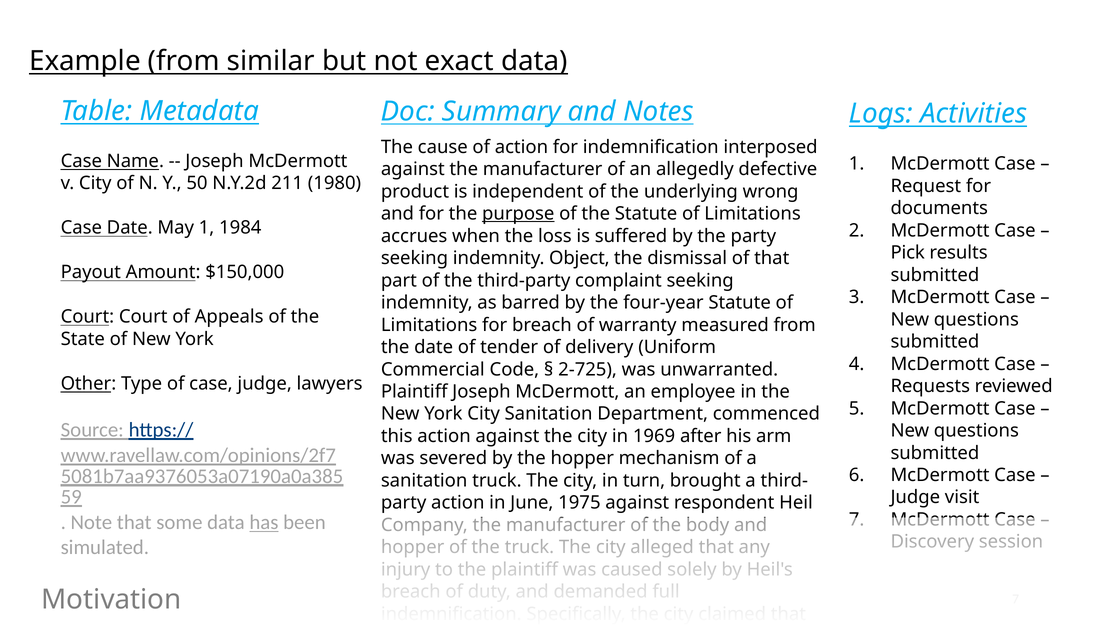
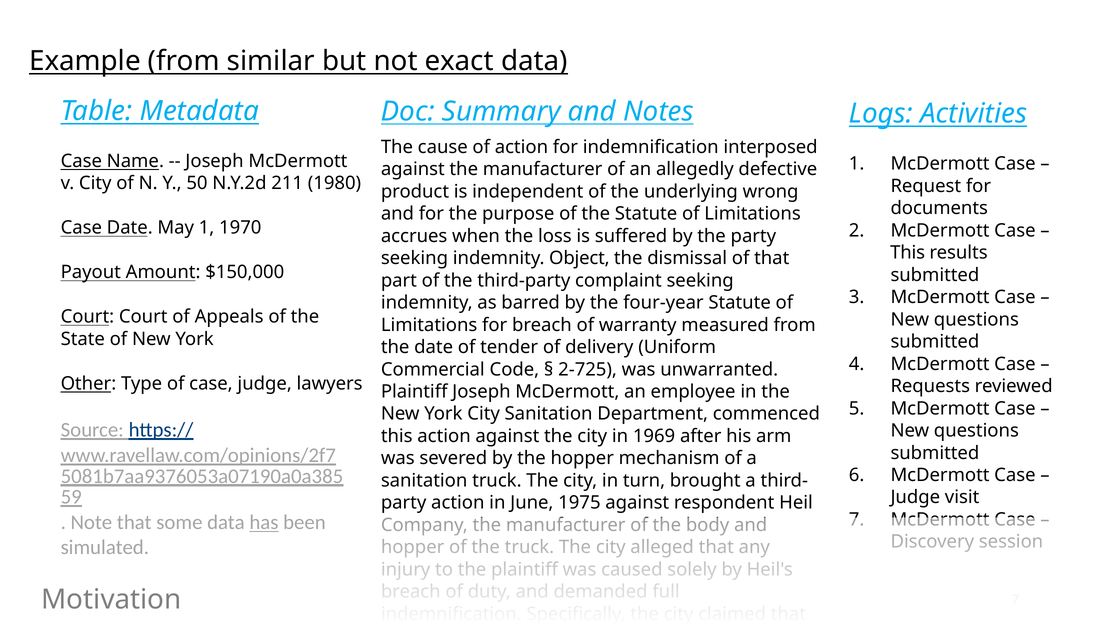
purpose underline: present -> none (518, 214)
1984: 1984 -> 1970 (240, 228)
Pick: Pick -> This (908, 253)
